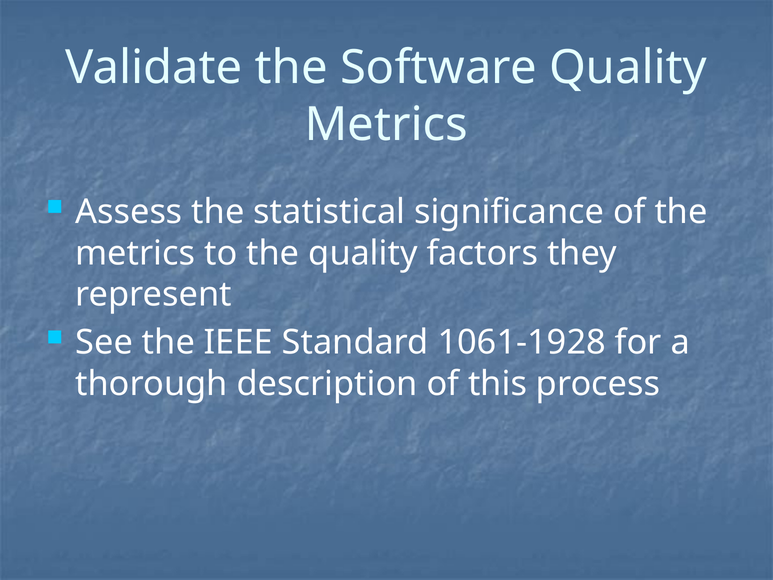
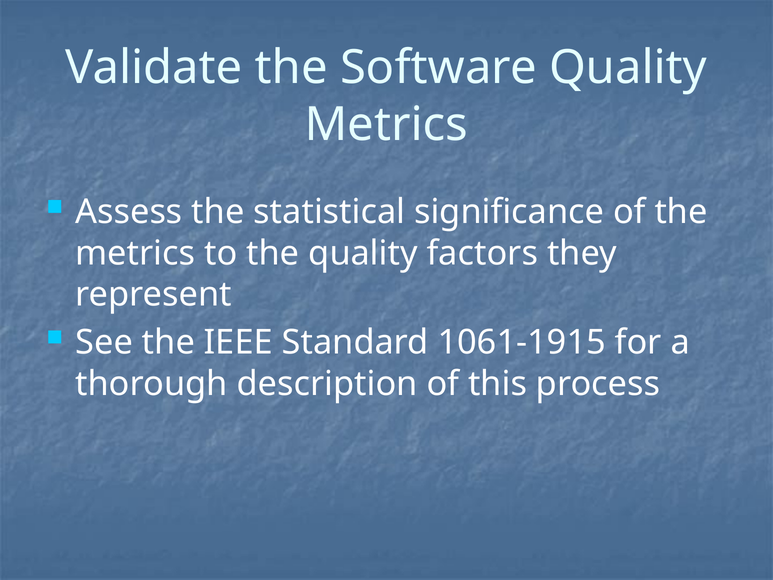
1061-1928: 1061-1928 -> 1061-1915 (522, 342)
